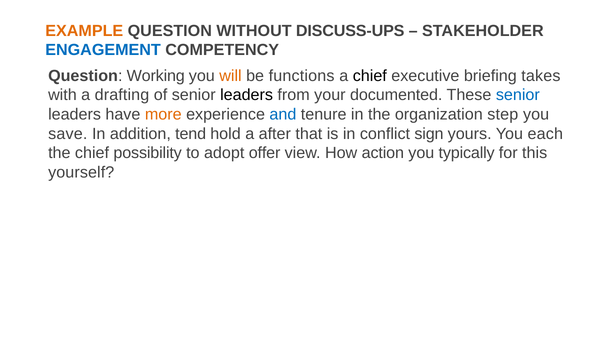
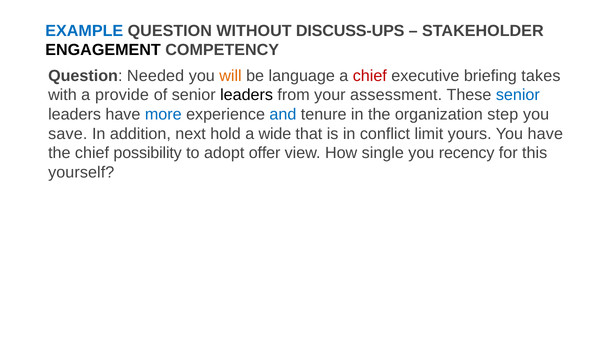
EXAMPLE colour: orange -> blue (84, 31)
ENGAGEMENT colour: blue -> black (103, 50)
Working: Working -> Needed (156, 76)
functions: functions -> language (302, 76)
chief colour: black -> red (370, 76)
drafting: drafting -> provide (122, 95)
documented: documented -> assessment (396, 95)
more colour: orange -> blue (163, 115)
tend: tend -> next (191, 134)
after: after -> wide (275, 134)
sign: sign -> limit (429, 134)
You each: each -> have (545, 134)
action: action -> single (383, 153)
typically: typically -> recency (467, 153)
